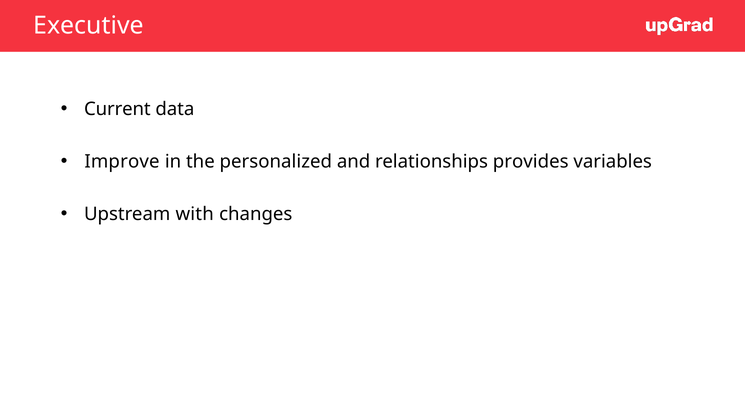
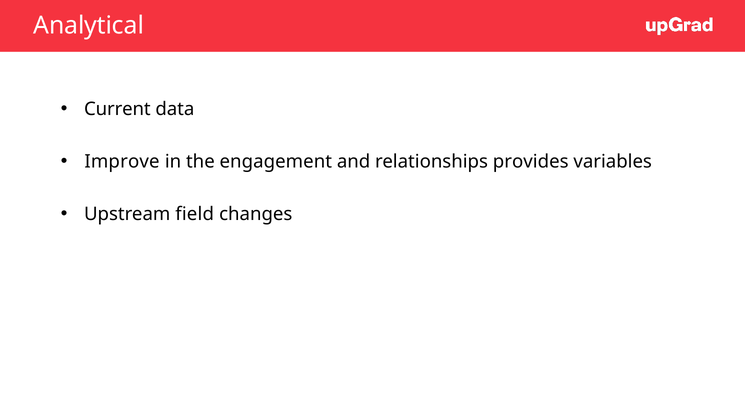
Executive: Executive -> Analytical (89, 25)
personalized: personalized -> engagement (276, 162)
with: with -> field (195, 214)
